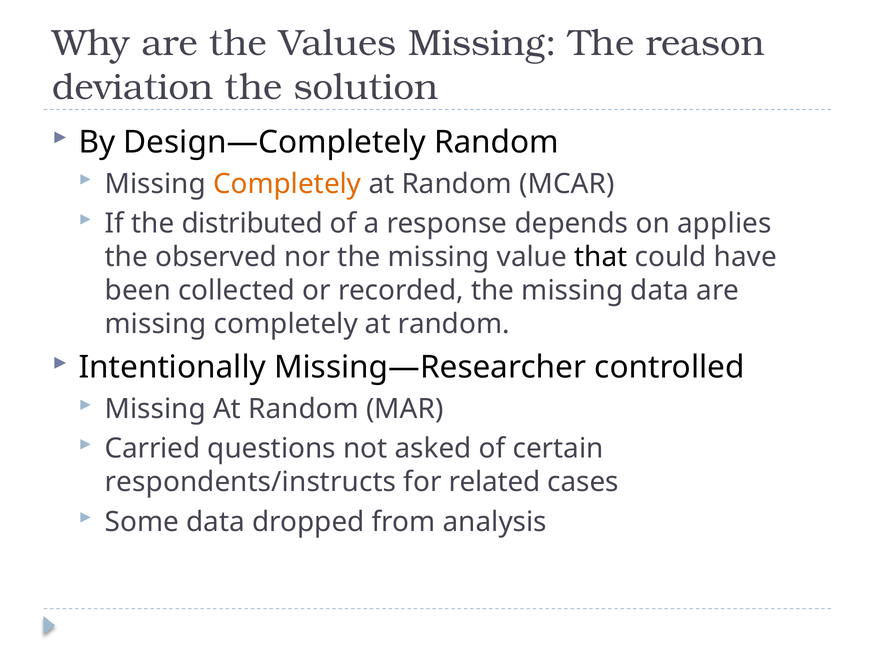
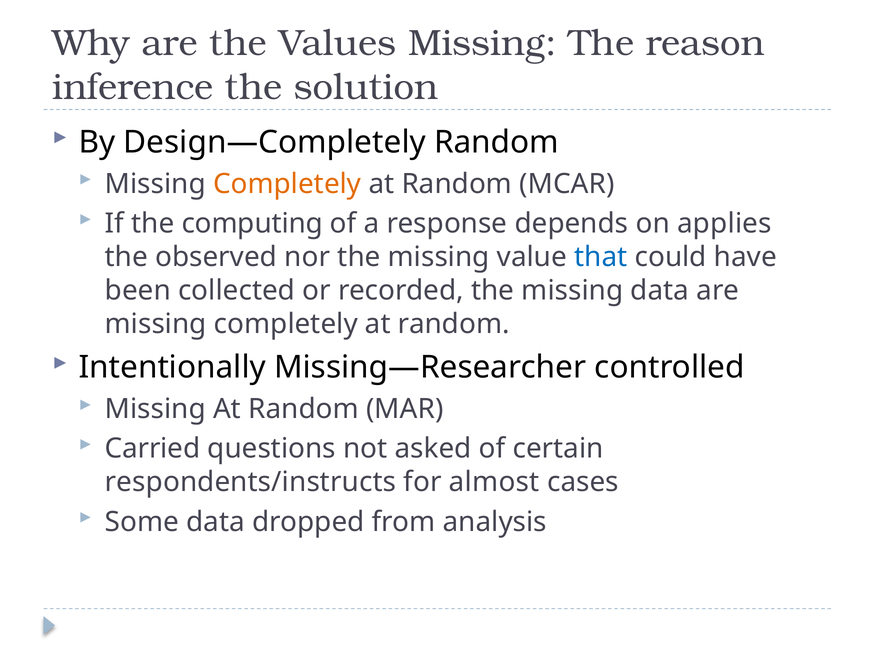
deviation: deviation -> inference (133, 87)
distributed: distributed -> computing (252, 223)
that colour: black -> blue (601, 257)
related: related -> almost (494, 482)
